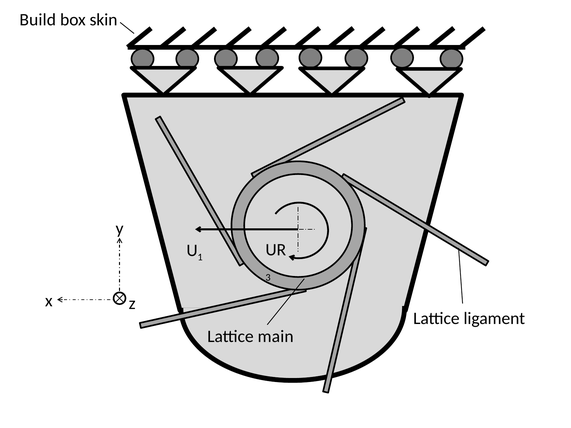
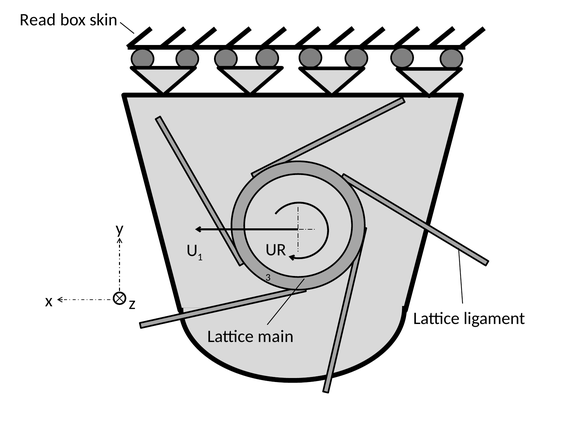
Build: Build -> Read (38, 20)
